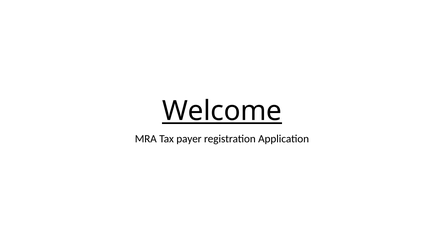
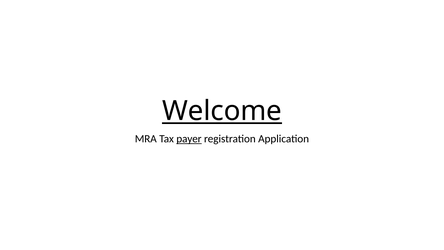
payer underline: none -> present (189, 139)
